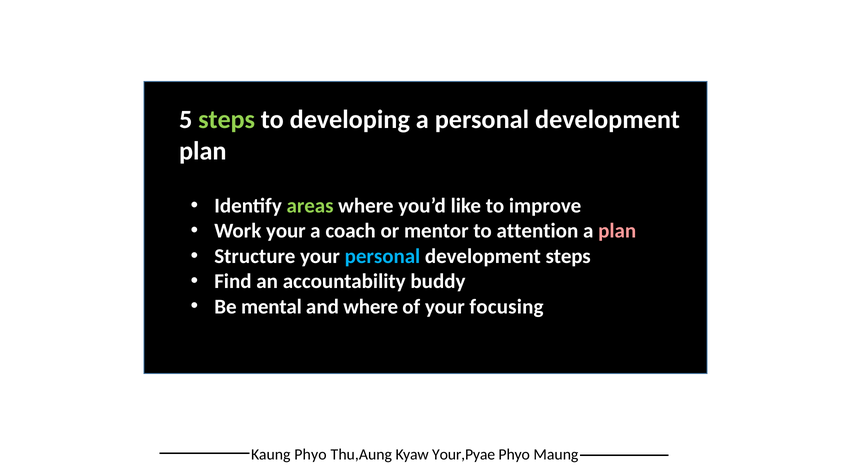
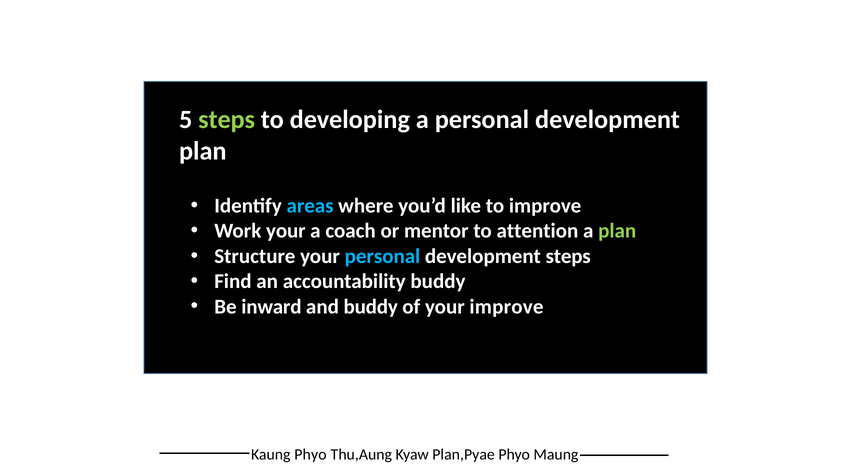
areas colour: light green -> light blue (310, 206)
plan colour: pink -> light green (617, 231)
mental: mental -> inward (271, 307)
and where: where -> buddy (371, 307)
your focusing: focusing -> improve (507, 307)
Your,Pyae: Your,Pyae -> Plan,Pyae (464, 454)
